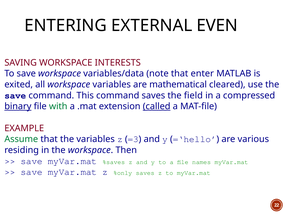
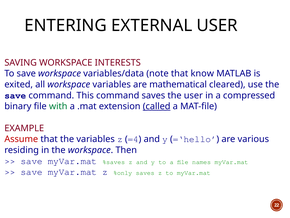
EXTERNAL EVEN: EVEN -> USER (217, 25)
enter: enter -> know (202, 73)
the field: field -> user (193, 95)
binary underline: present -> none (18, 106)
Assume colour: green -> red (21, 139)
=3: =3 -> =4 (133, 139)
